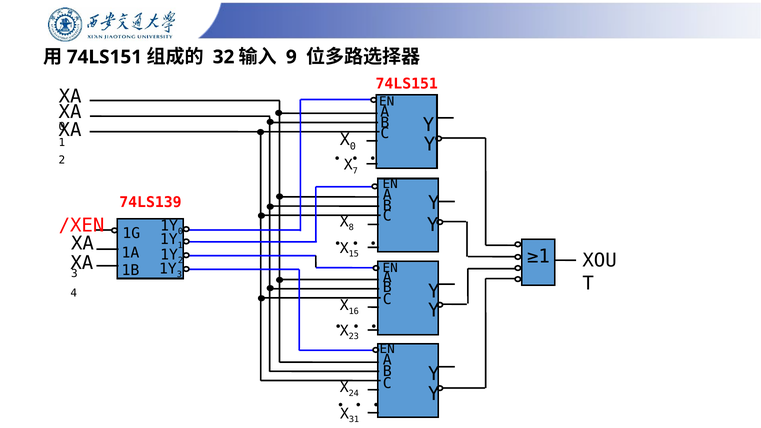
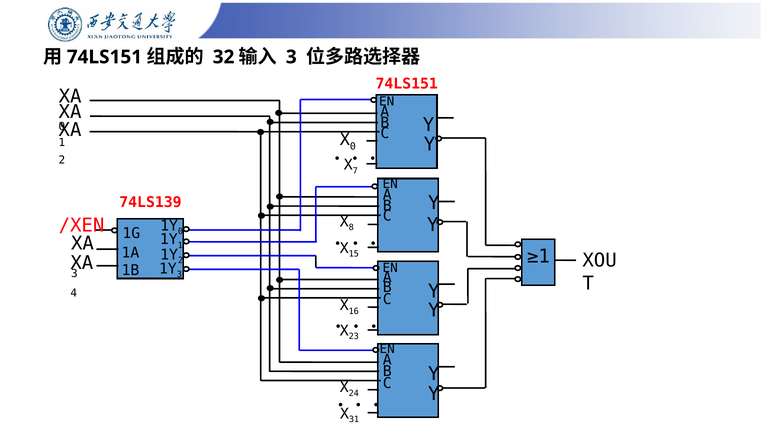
9: 9 -> 3 (291, 57)
